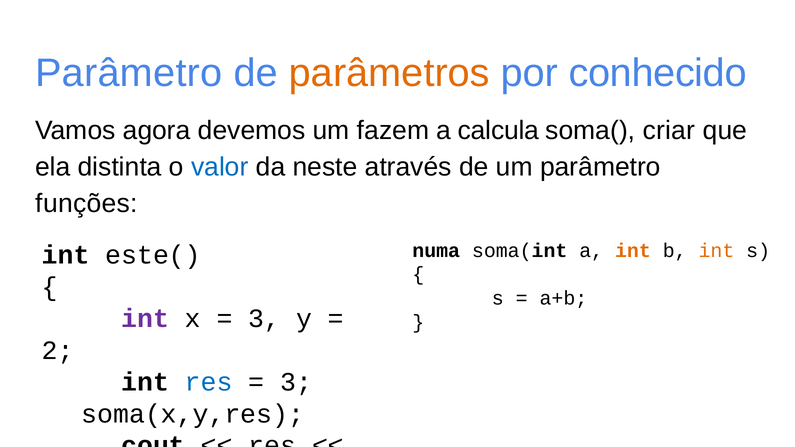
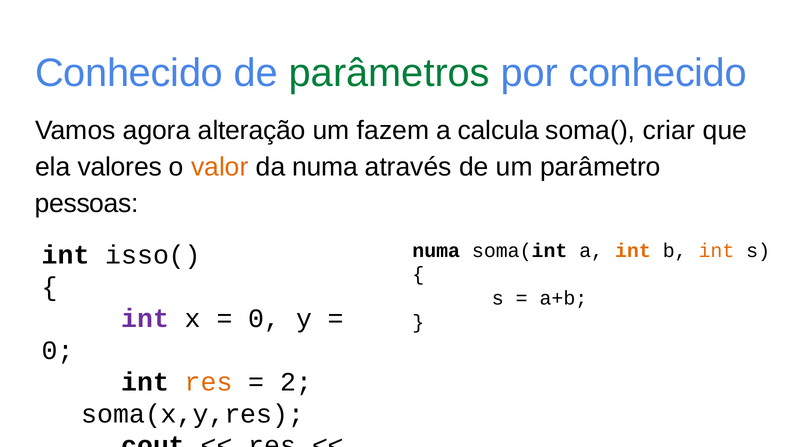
Parâmetro: Parâmetro -> Conhecido (129, 73)
parâmetros colour: orange -> green (389, 73)
devemos: devemos -> alteração (252, 131)
distinta: distinta -> valores (120, 167)
valor colour: blue -> orange (220, 167)
da neste: neste -> numa (325, 167)
funções: funções -> pessoas (87, 204)
este(: este( -> isso( (153, 255)
3: 3 -> 0 (264, 319)
2: 2 -> 0 (58, 351)
res colour: blue -> orange (209, 382)
3: 3 -> 2 (296, 382)
